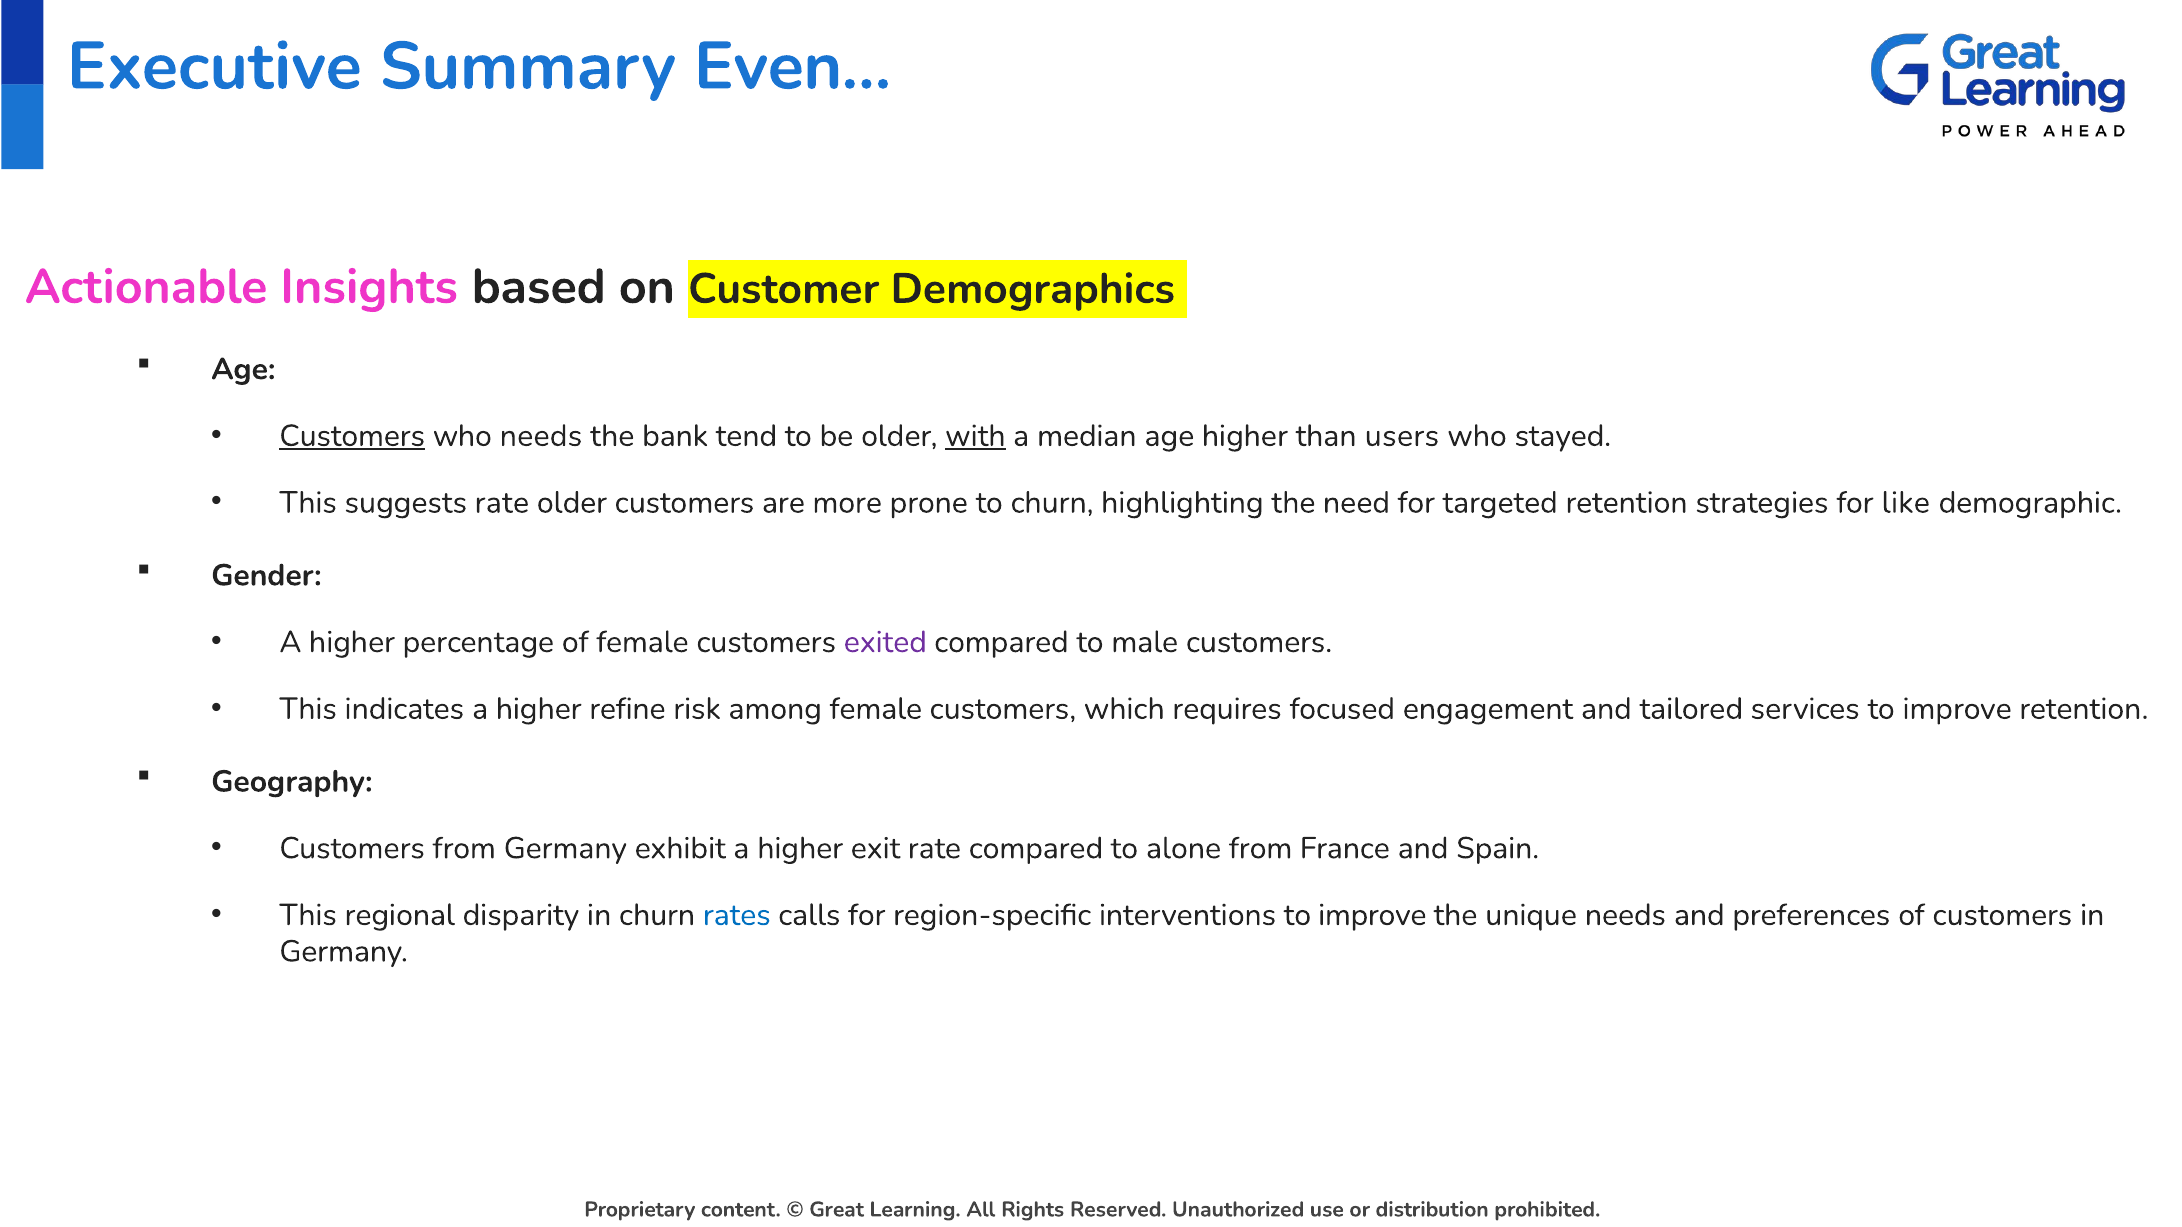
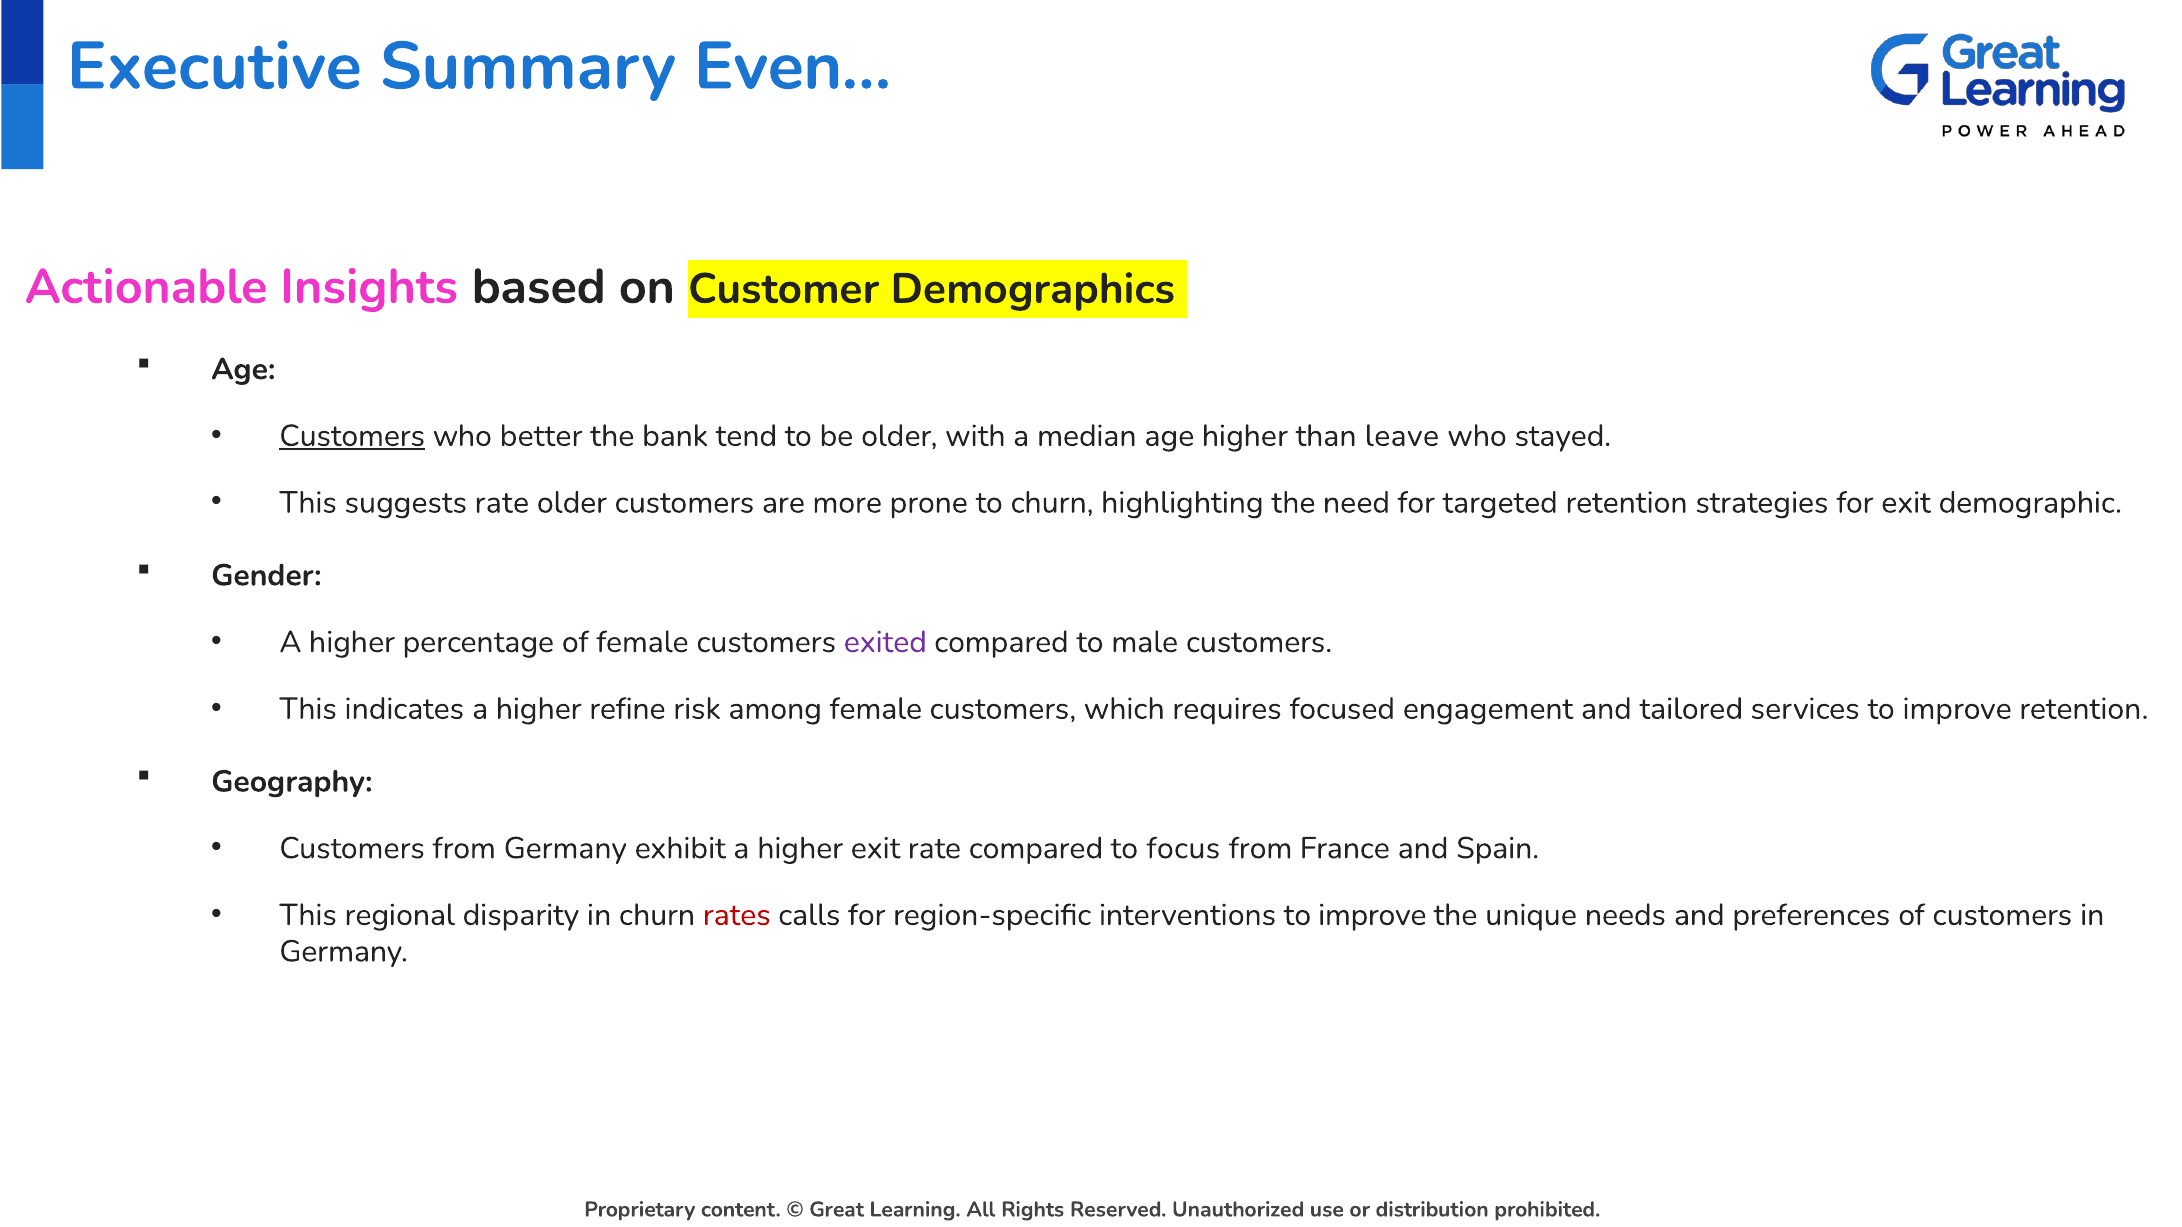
who needs: needs -> better (541, 436)
with underline: present -> none (975, 436)
users: users -> leave (1402, 436)
for like: like -> exit (1906, 503)
alone: alone -> focus (1183, 849)
rates colour: blue -> red (737, 915)
